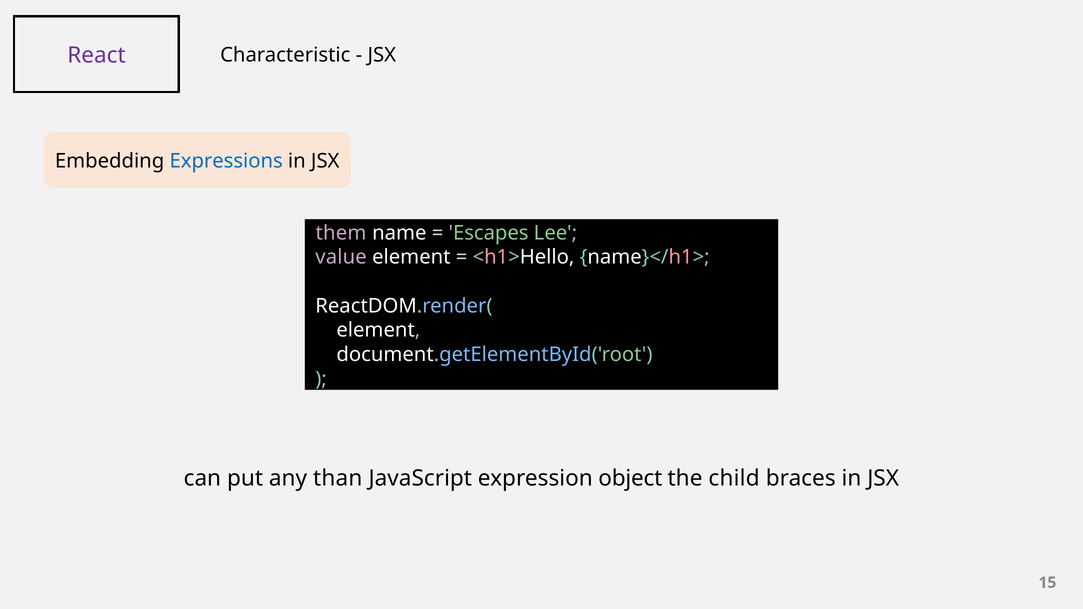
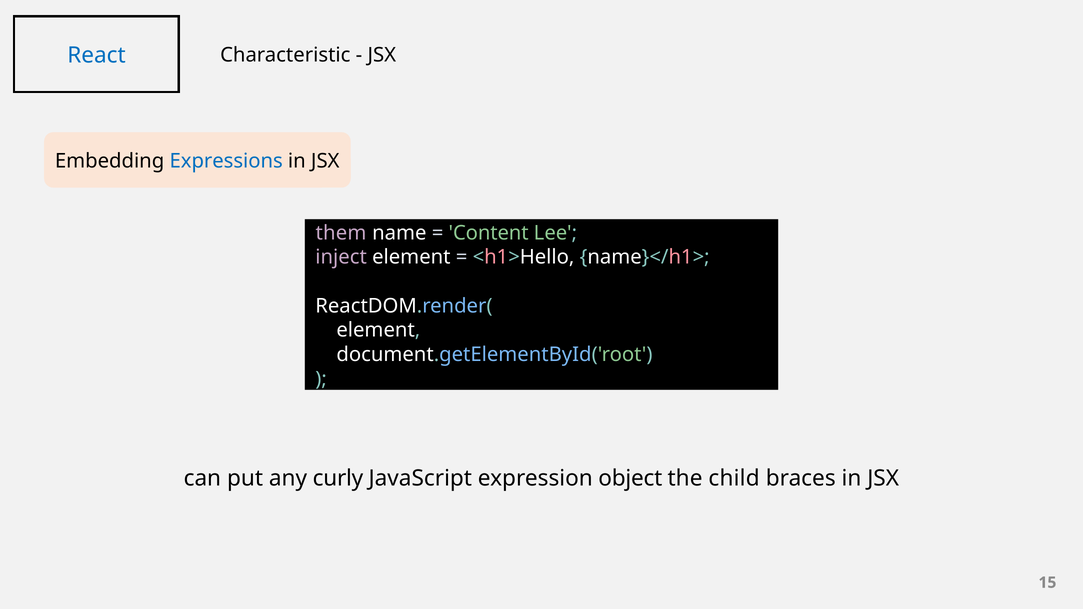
React colour: purple -> blue (96, 55)
Escapes: Escapes -> Content (489, 233)
value: value -> inject (341, 257)
than: than -> curly (338, 478)
